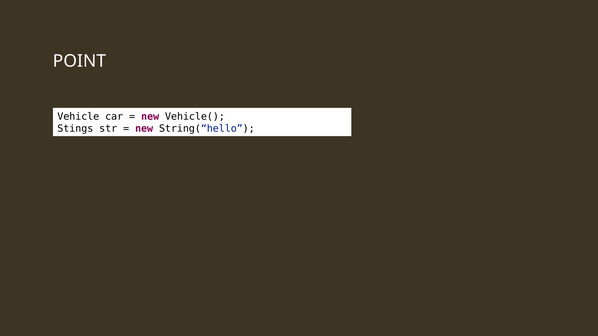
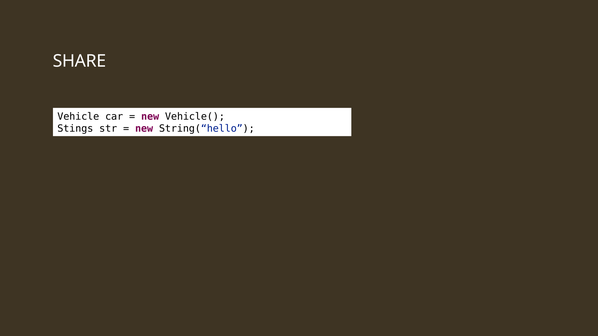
POINT: POINT -> SHARE (80, 61)
